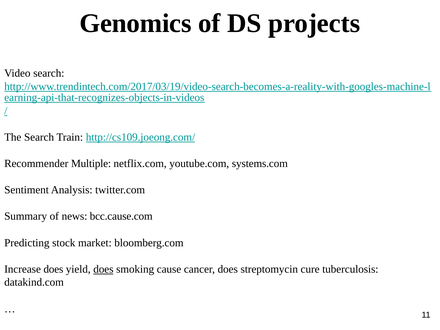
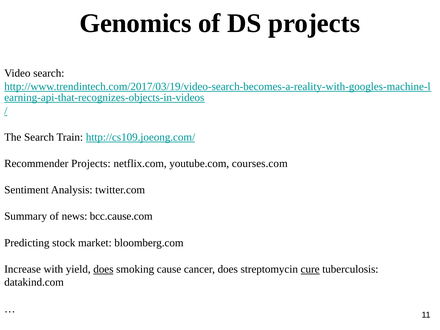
Recommender Multiple: Multiple -> Projects (91, 164)
systems.com: systems.com -> courses.com (260, 164)
Increase does: does -> with (53, 269)
cure underline: none -> present (310, 269)
